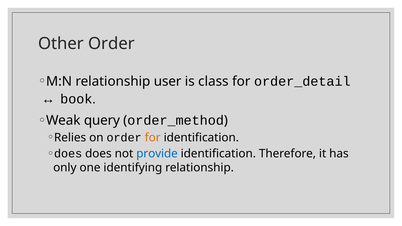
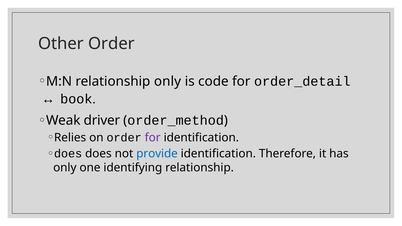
relationship user: user -> only (168, 81)
class: class -> code (213, 81)
query: query -> driver (102, 121)
for colour: orange -> purple (153, 138)
